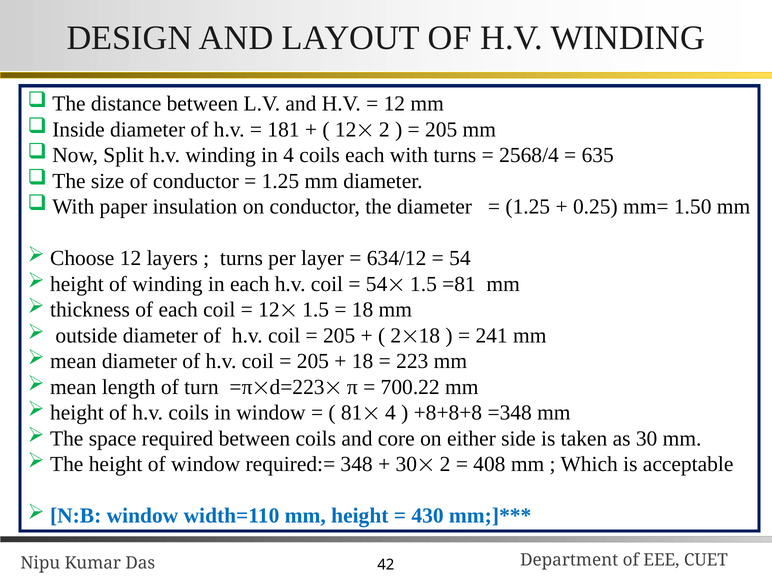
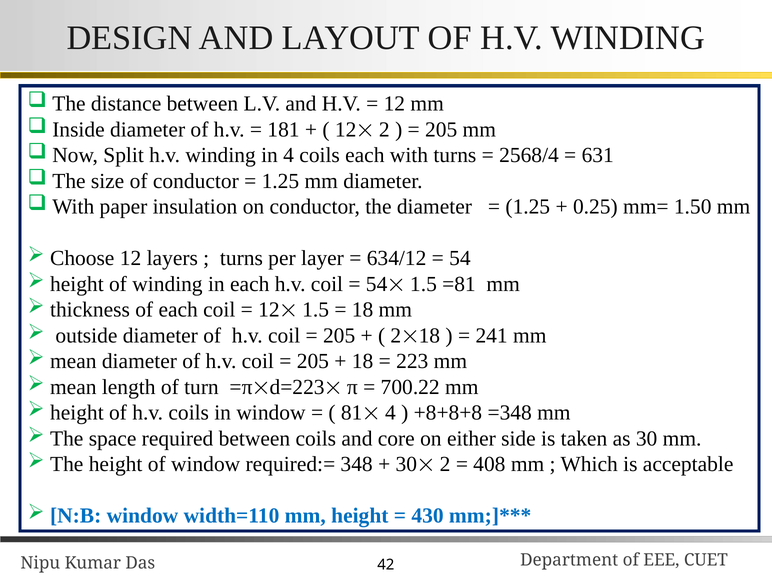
635: 635 -> 631 (598, 155)
